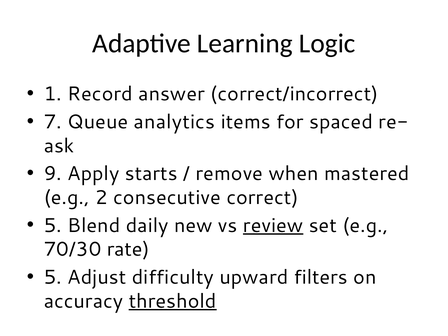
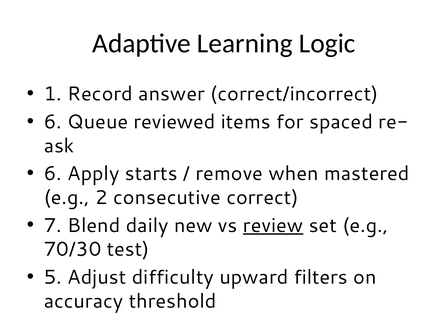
7: 7 -> 6 (53, 122)
analytics: analytics -> reviewed (174, 122)
9: 9 -> 6 (53, 174)
5: 5 -> 7 (53, 225)
rate: rate -> test (128, 249)
threshold underline: present -> none (173, 301)
